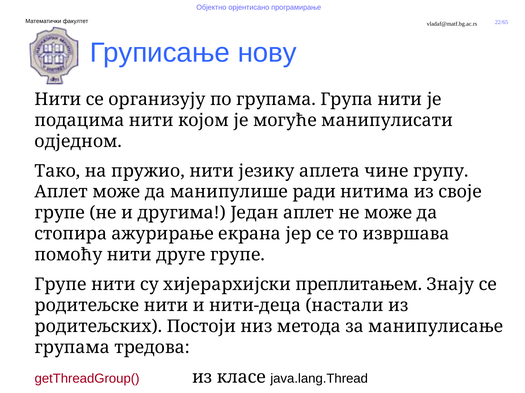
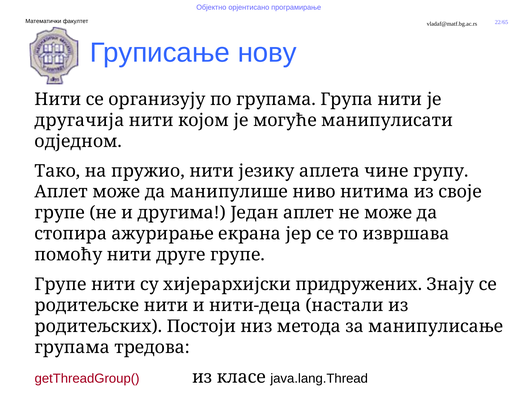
подацима: подацима -> другачија (79, 121)
ради: ради -> ниво (314, 192)
преплитањем: преплитањем -> придружених (359, 285)
